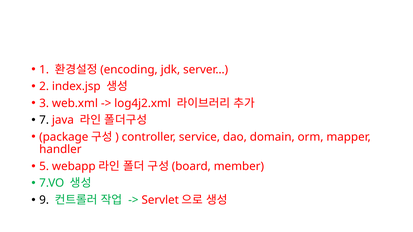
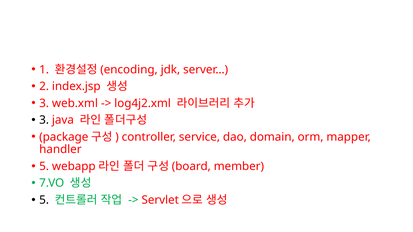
7: 7 -> 3 (44, 120)
9: 9 -> 5 (44, 200)
